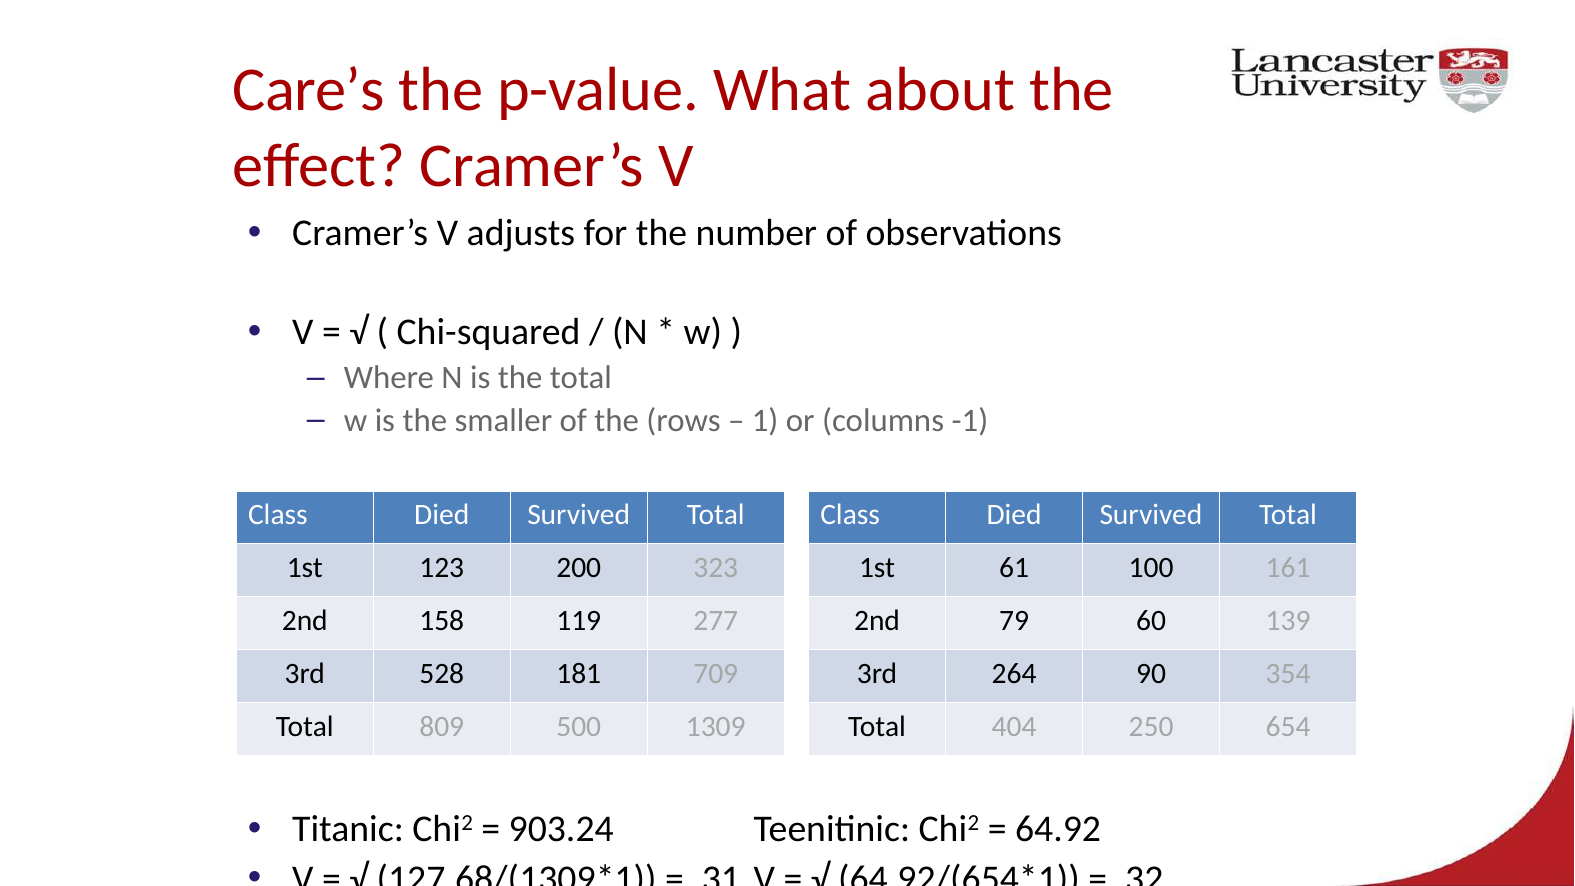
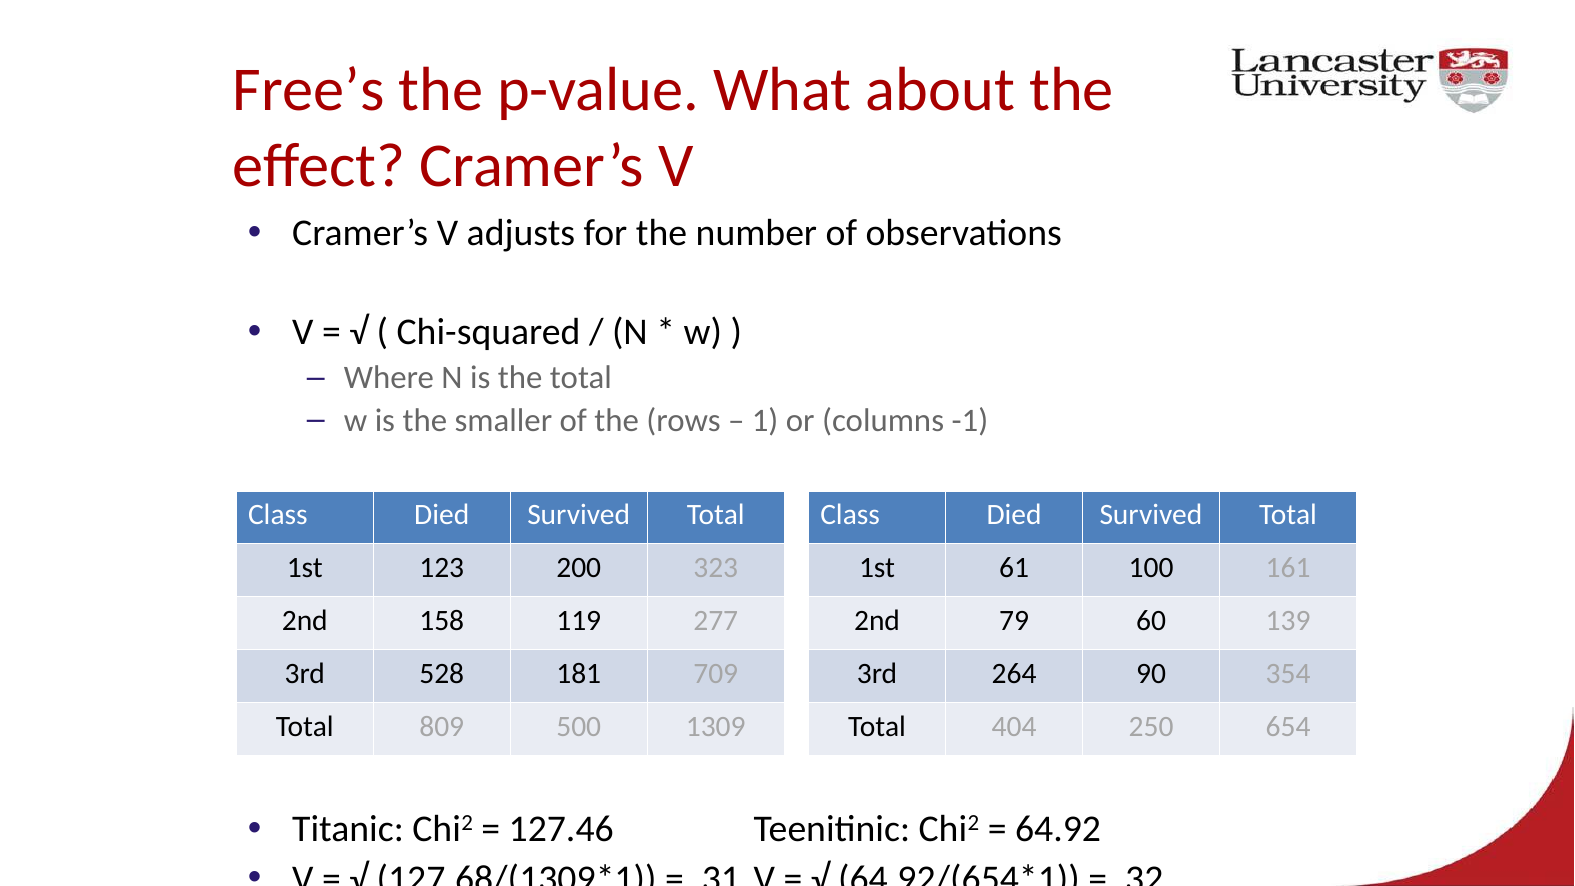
Care’s: Care’s -> Free’s (309, 90)
903.24: 903.24 -> 127.46 (561, 829)
